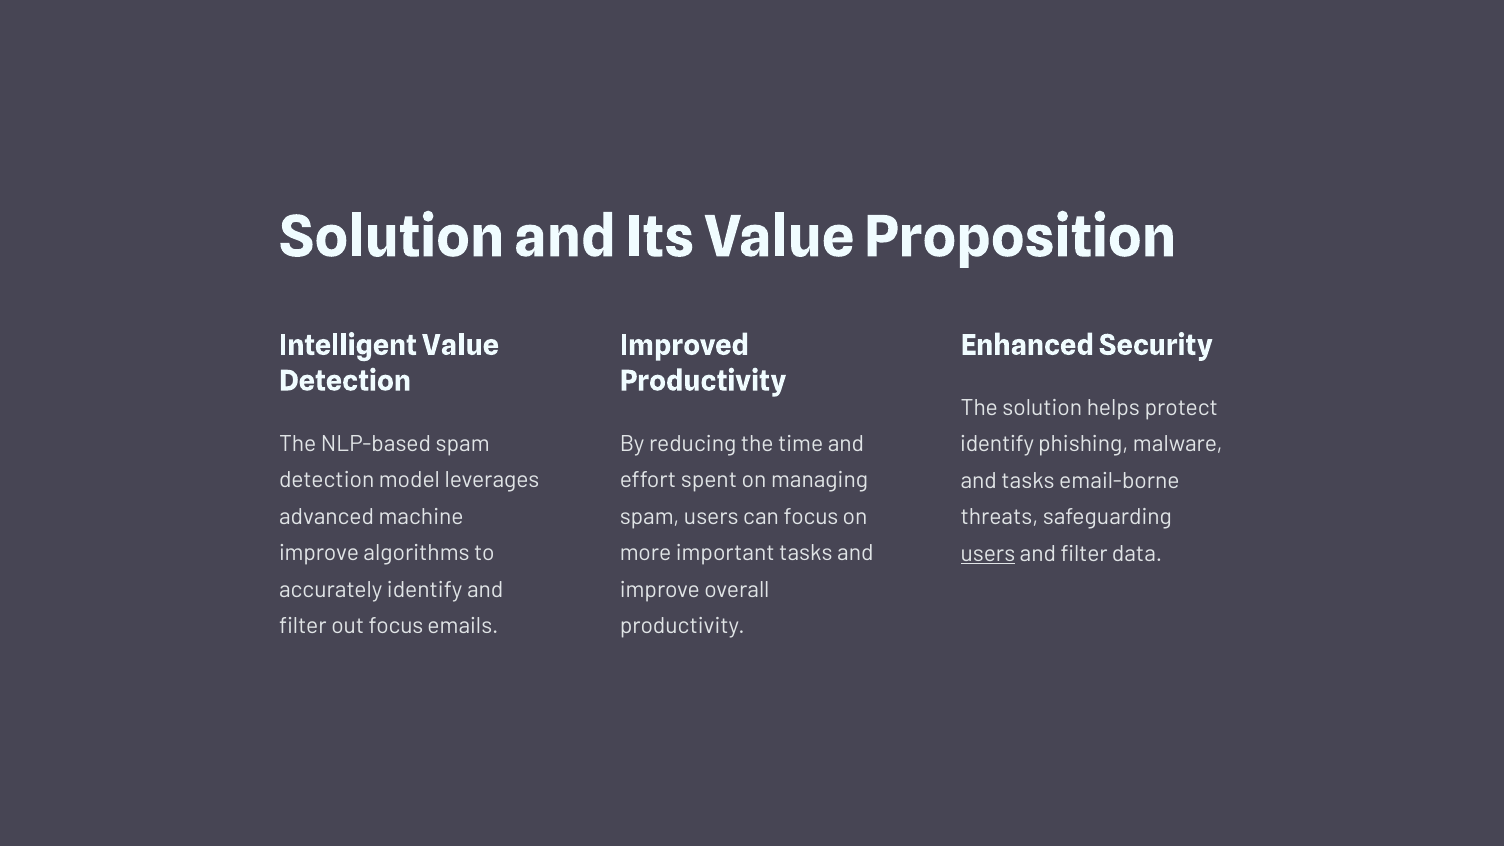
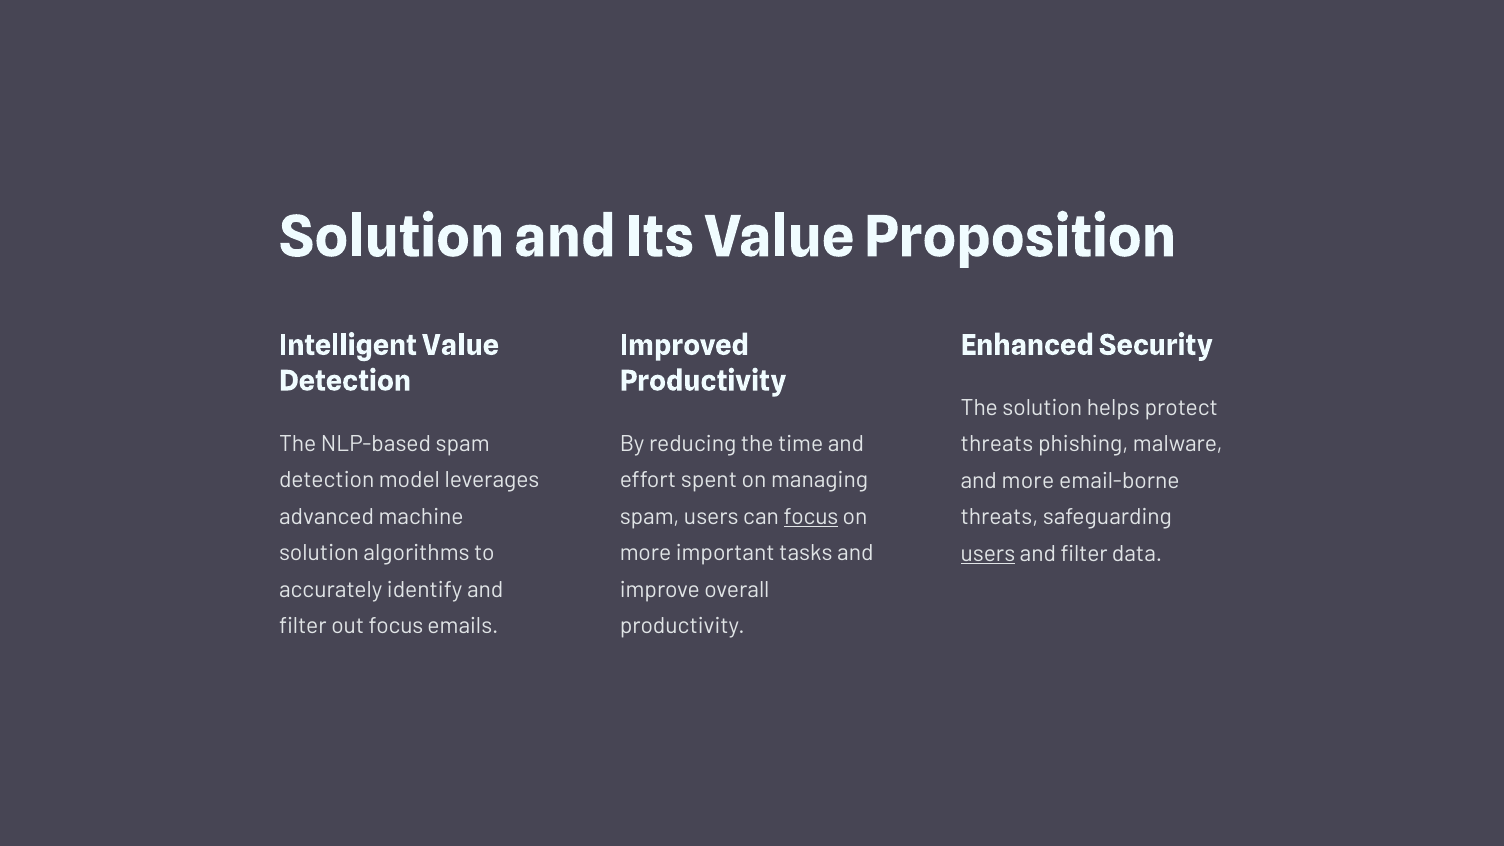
identify: identify -> threats (997, 444)
and tasks: tasks -> more (1028, 481)
focus underline: none -> present (811, 517)
improve: improve -> solution (319, 553)
